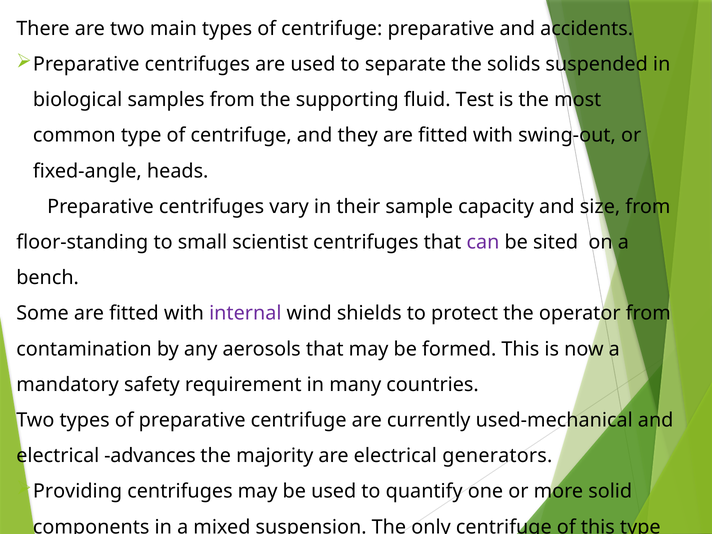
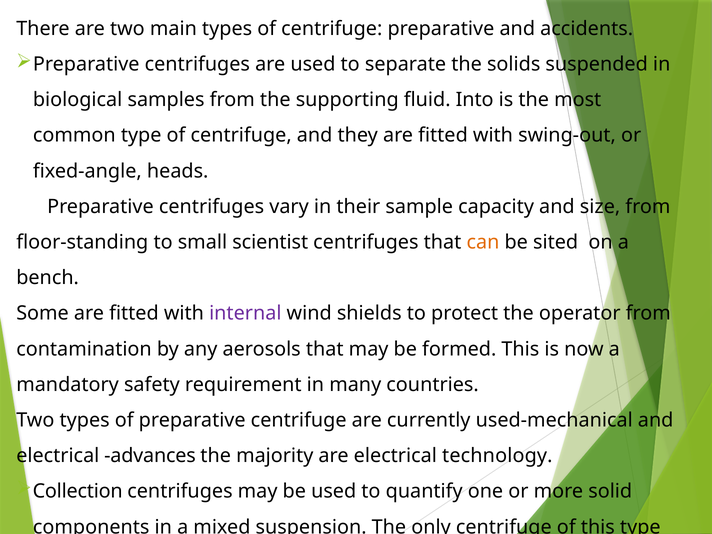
Test: Test -> Into (475, 100)
can colour: purple -> orange (483, 242)
generators: generators -> technology (497, 456)
Providing: Providing -> Collection (78, 491)
